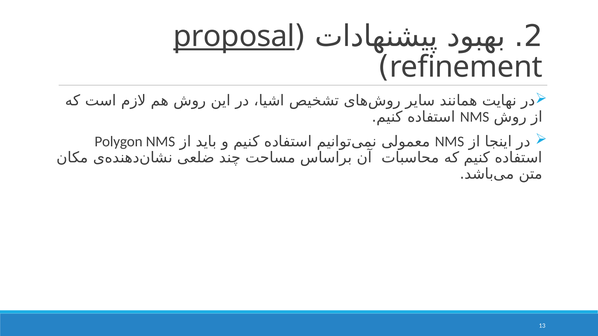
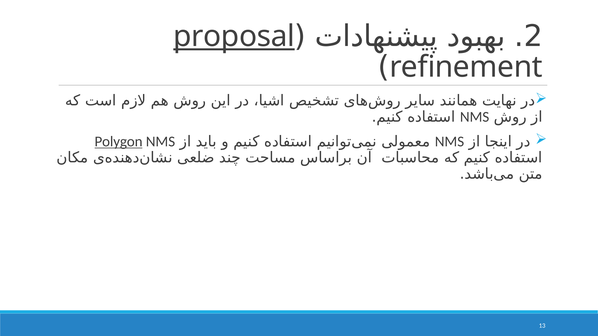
Polygon underline: none -> present (119, 142)
